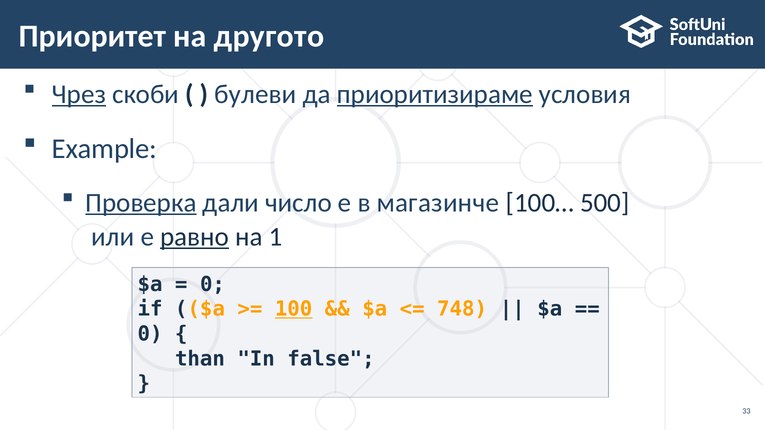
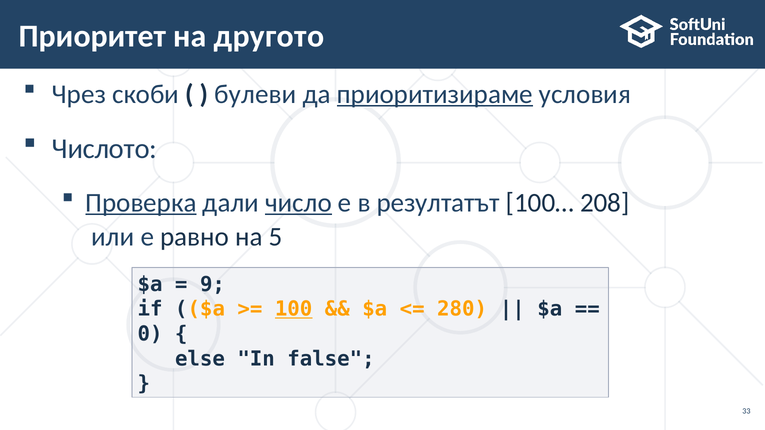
Чрез underline: present -> none (79, 94)
Example: Example -> Числото (105, 149)
число underline: none -> present (299, 203)
магазинче: магазинче -> резултатът (438, 203)
500: 500 -> 208 (605, 203)
равно underline: present -> none (195, 237)
1: 1 -> 5 (276, 237)
0: 0 -> 9 (212, 284)
748: 748 -> 280 (462, 309)
than: than -> else (200, 359)
